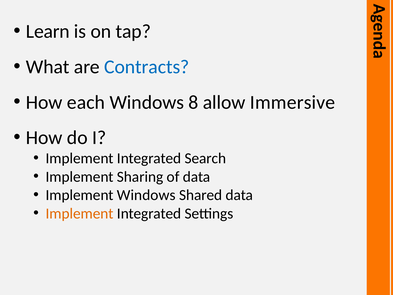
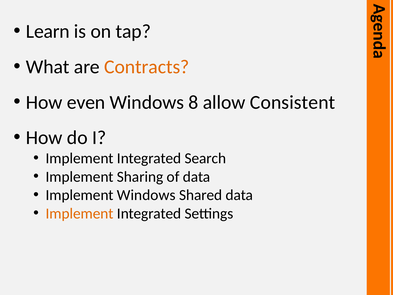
Contracts colour: blue -> orange (147, 67)
each: each -> even (86, 102)
Immersive: Immersive -> Consistent (293, 102)
